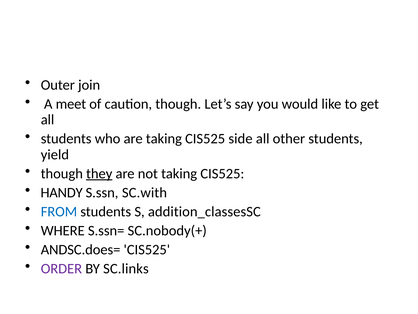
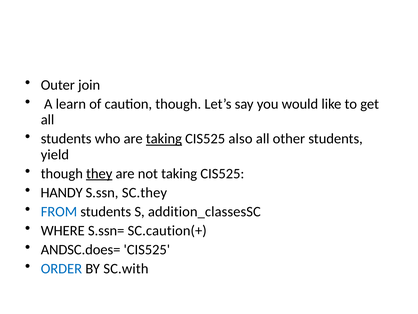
meet: meet -> learn (71, 104)
taking underline: none -> present (164, 139)
side: side -> also (240, 139)
SC.with: SC.with -> SC.they (144, 192)
SC.nobody(+: SC.nobody(+ -> SC.caution(+ (167, 230)
ORDER colour: purple -> blue (61, 268)
SC.links: SC.links -> SC.with (126, 268)
